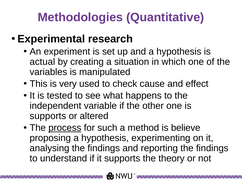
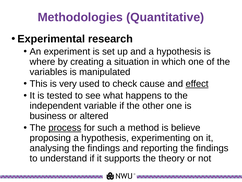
actual: actual -> where (42, 62)
effect underline: none -> present (197, 84)
supports: supports -> business (48, 116)
